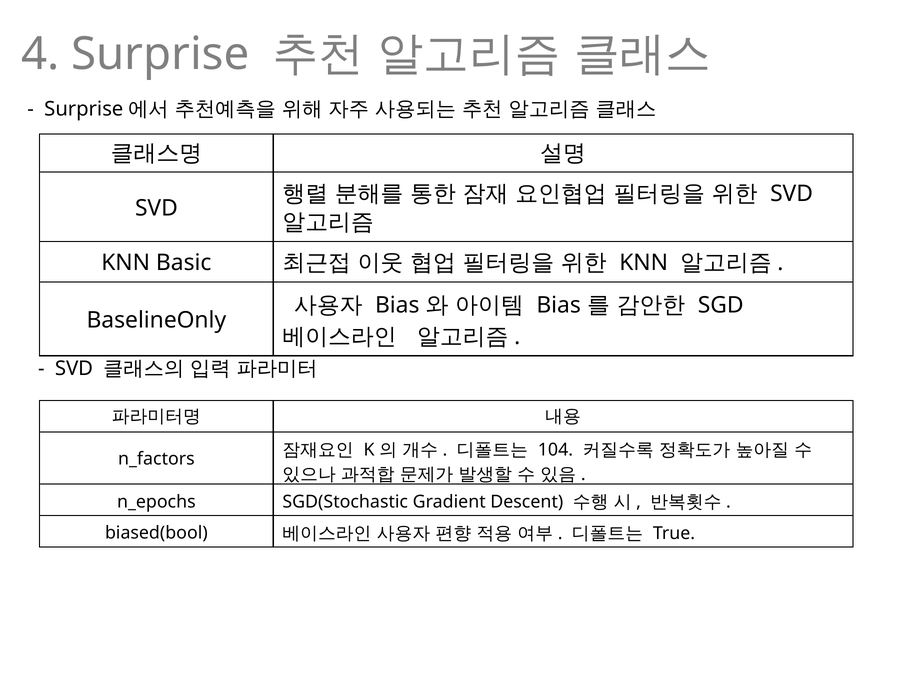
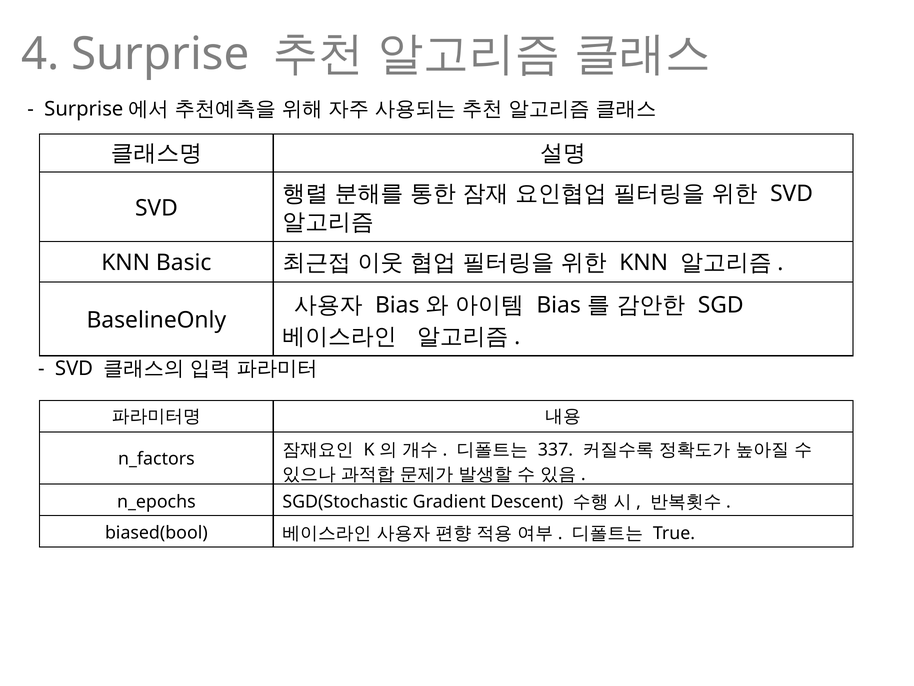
104: 104 -> 337 (555, 449)
